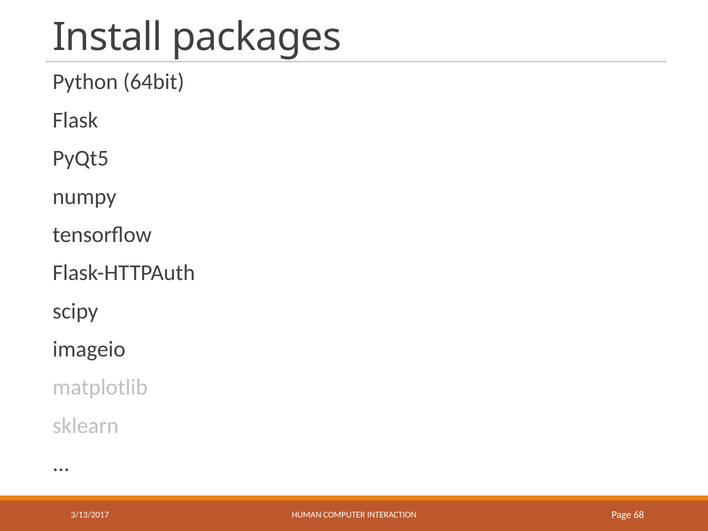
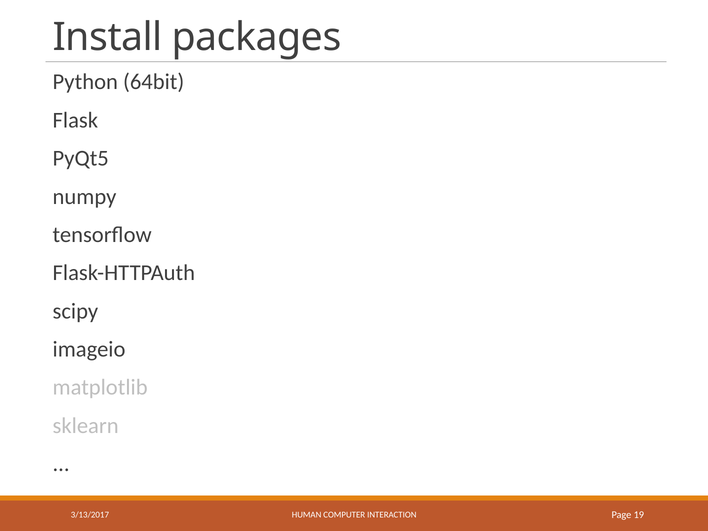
68: 68 -> 19 (639, 515)
